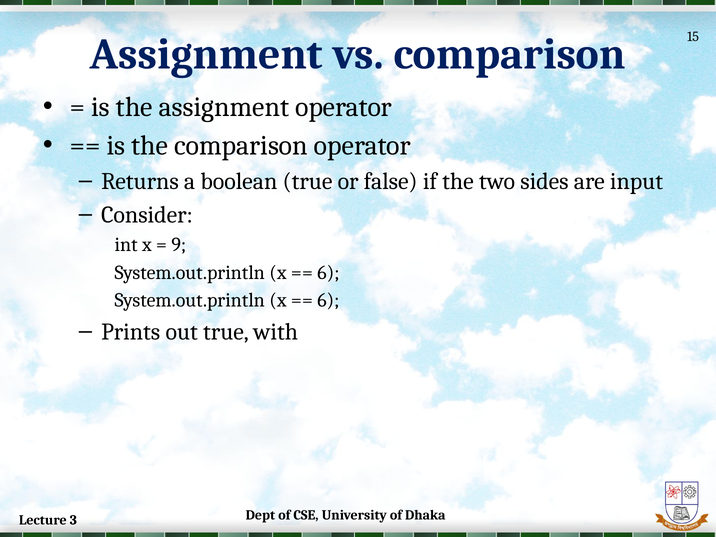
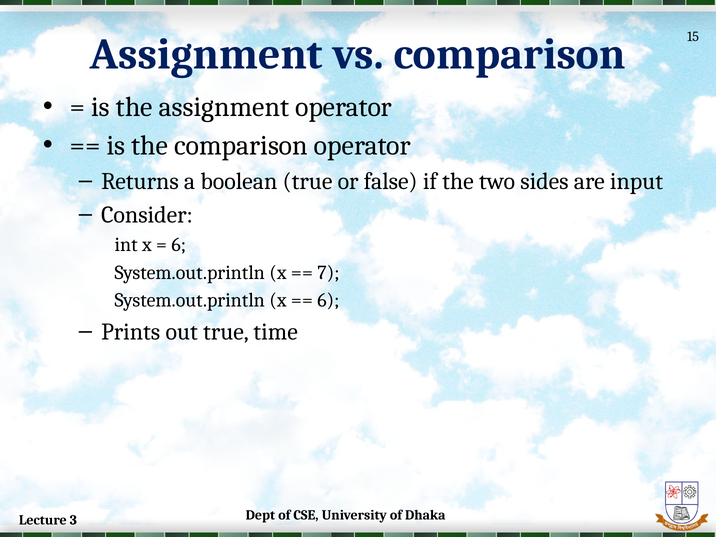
9: 9 -> 6 (179, 245)
6: 6 -> 7 (328, 273)
with: with -> time (276, 332)
